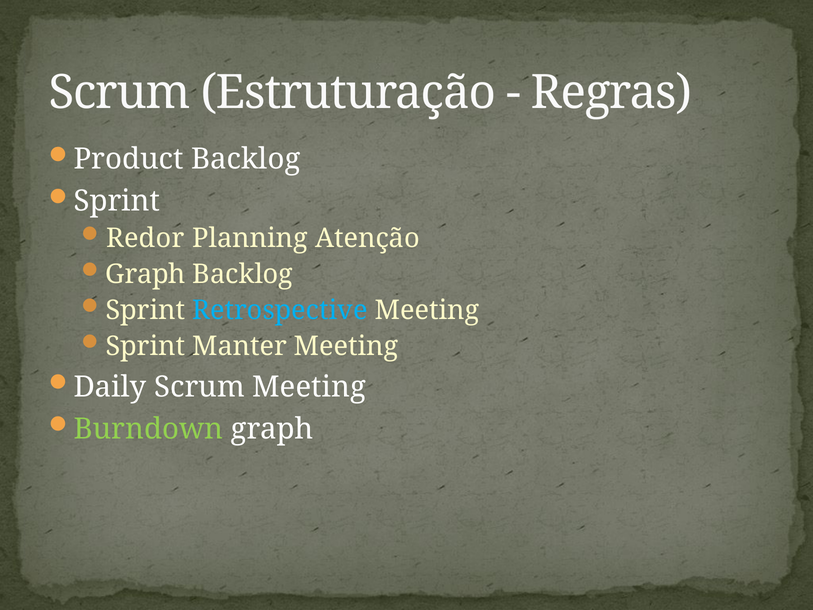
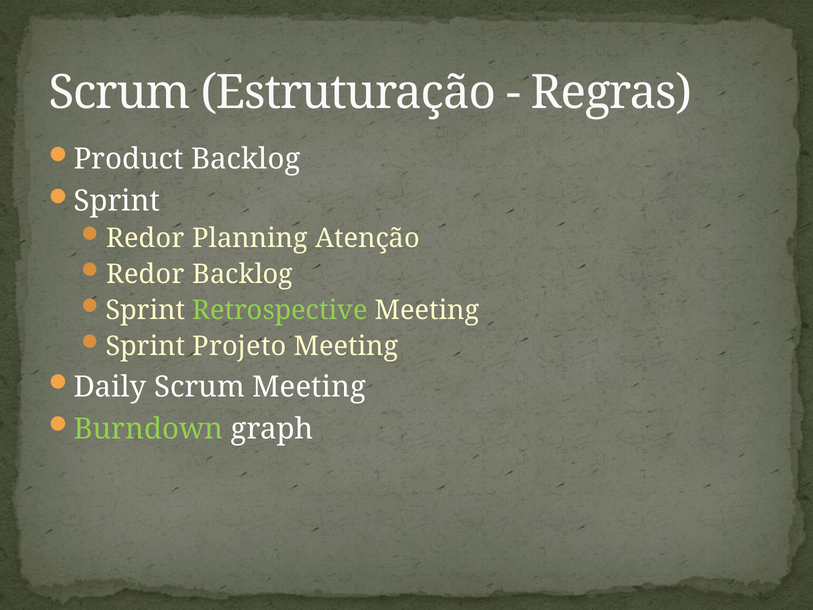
Graph: Graph -> Redor (145, 274)
Retrospective colour: light blue -> light green (280, 310)
Manter: Manter -> Projeto (239, 346)
